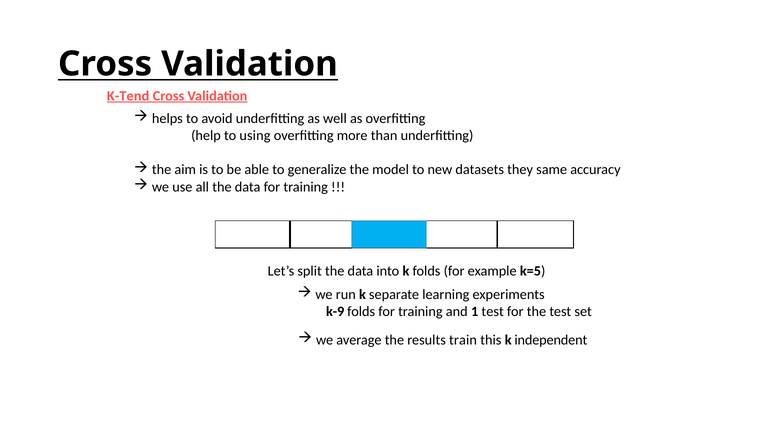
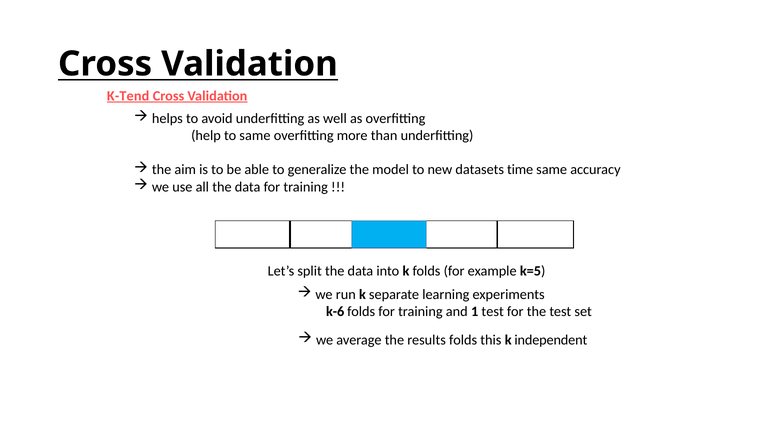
to using: using -> same (255, 136)
they: they -> time (520, 170)
k-9: k-9 -> k-6 (335, 311)
results train: train -> folds (463, 340)
